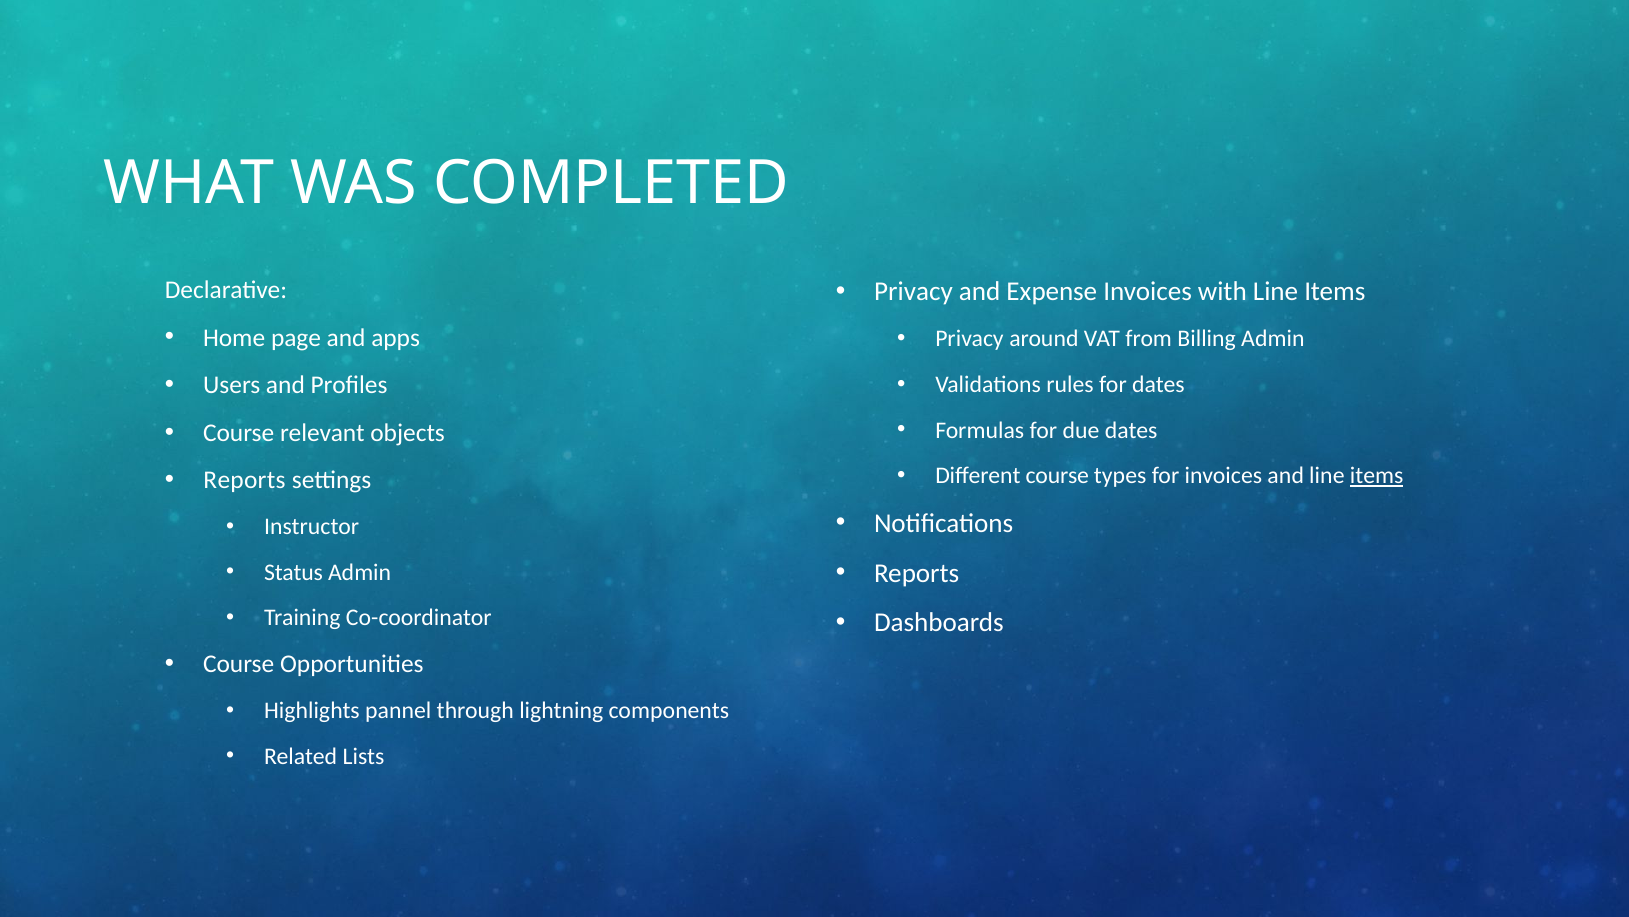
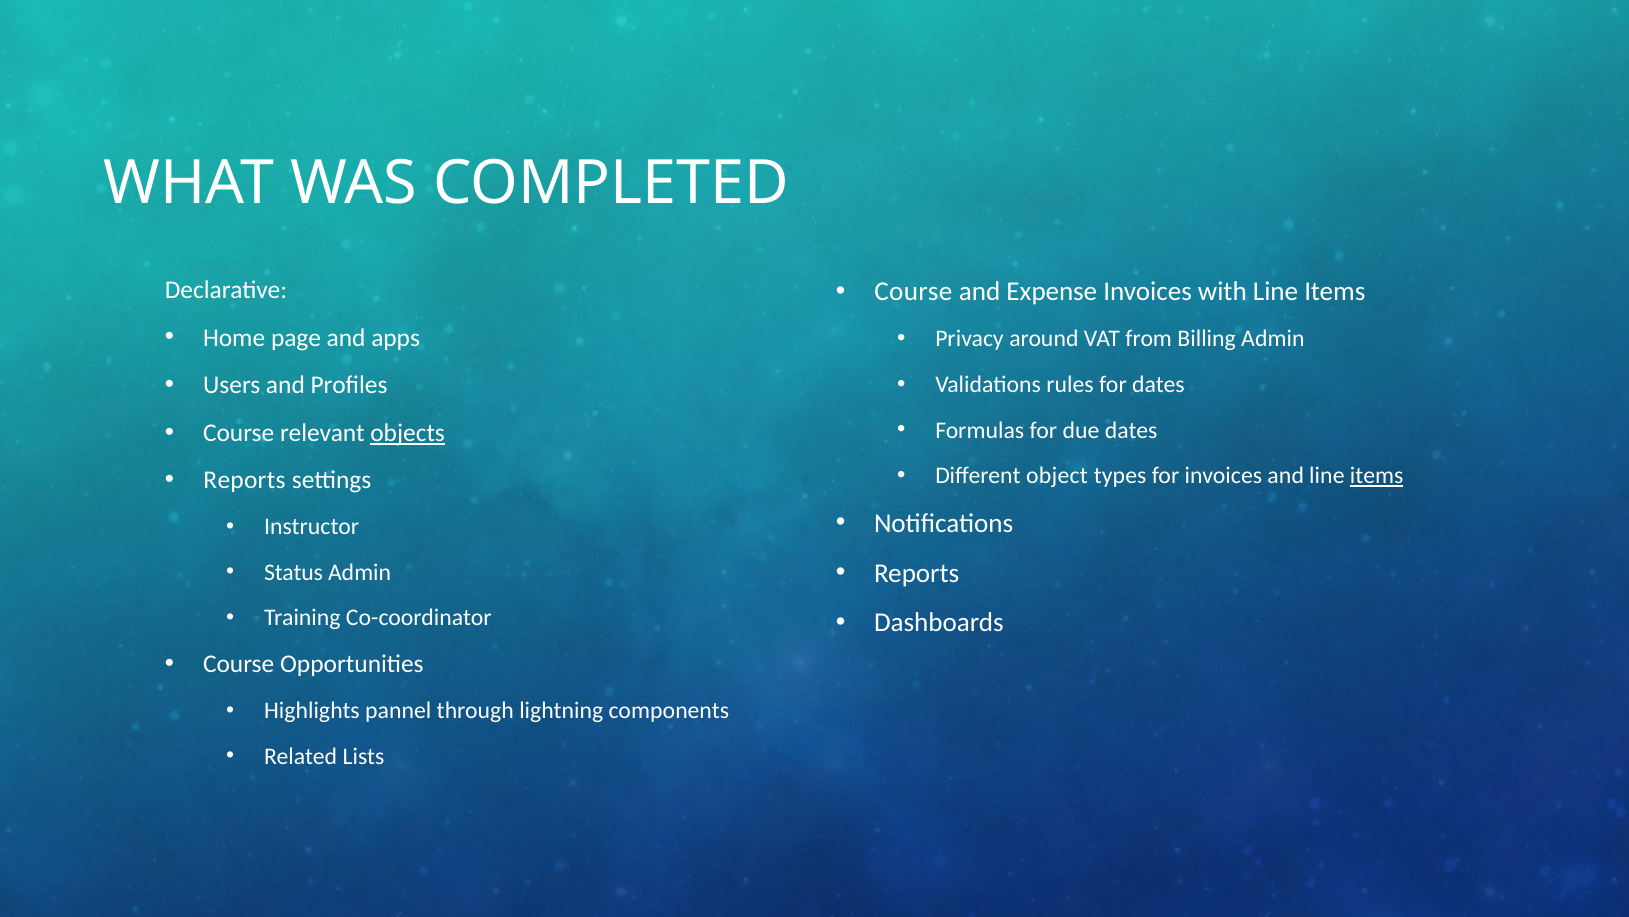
Privacy: Privacy -> Course (913, 291)
objects underline: none -> present (408, 432)
Different course: course -> object (1057, 475)
